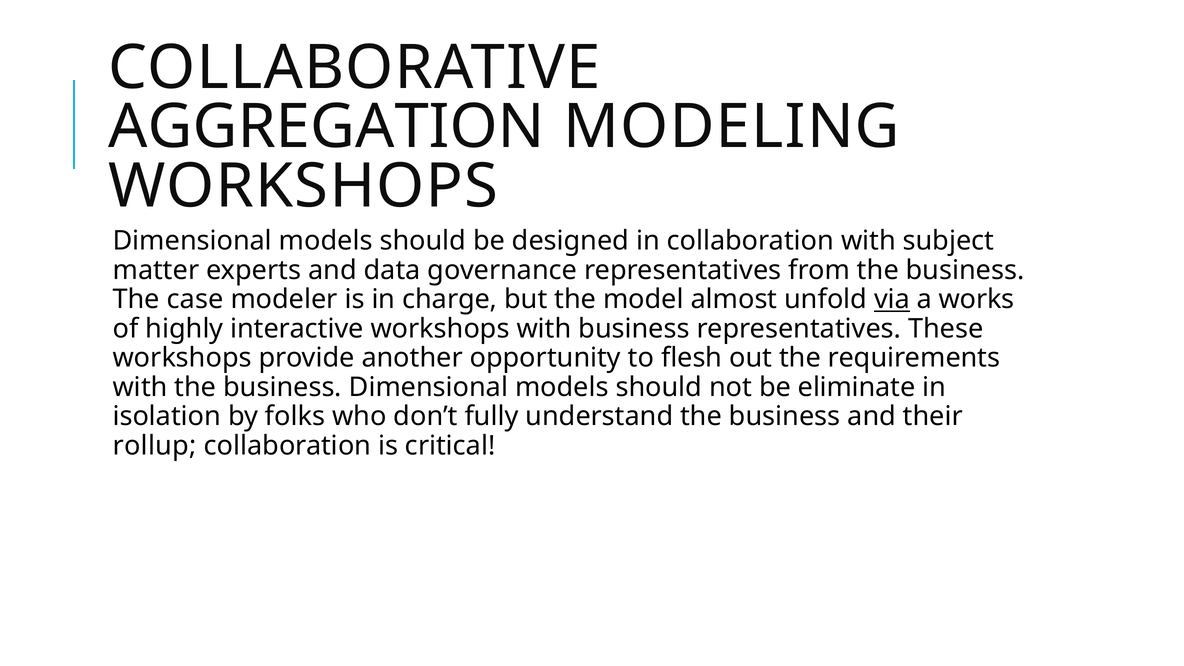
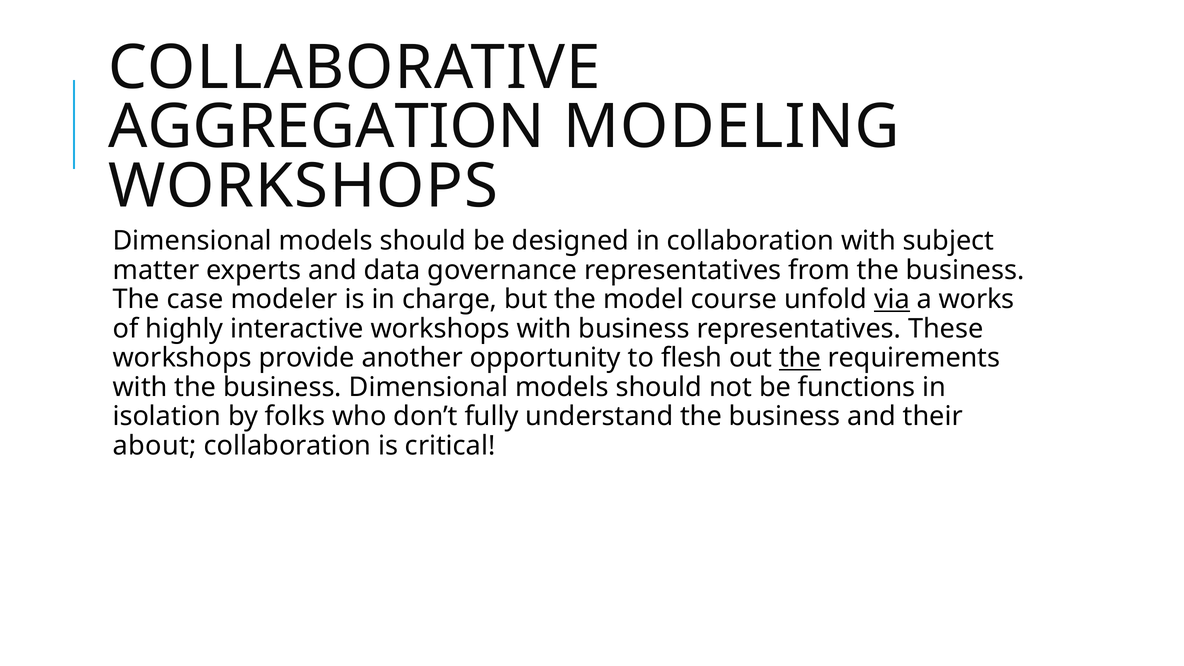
almost: almost -> course (734, 299)
the underline: none -> present (800, 358)
eliminate: eliminate -> functions (857, 387)
rollup: rollup -> about (155, 446)
